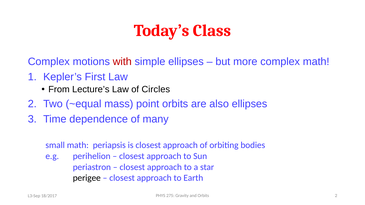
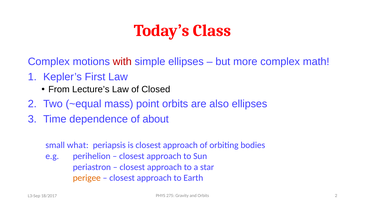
Circles: Circles -> Closed (156, 90)
many: many -> about (156, 119)
small math: math -> what (78, 145)
perigee colour: black -> orange (87, 178)
